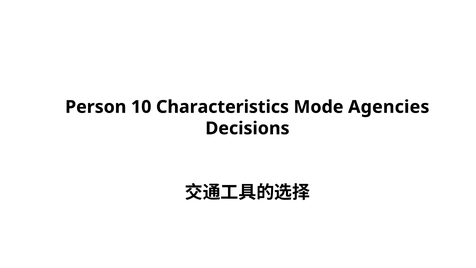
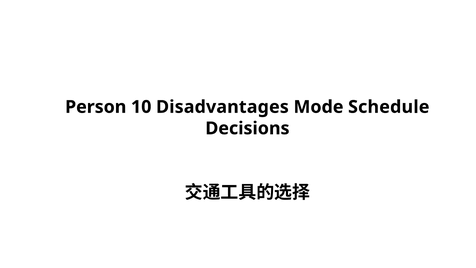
Characteristics: Characteristics -> Disadvantages (222, 107)
Agencies: Agencies -> Schedule (389, 107)
